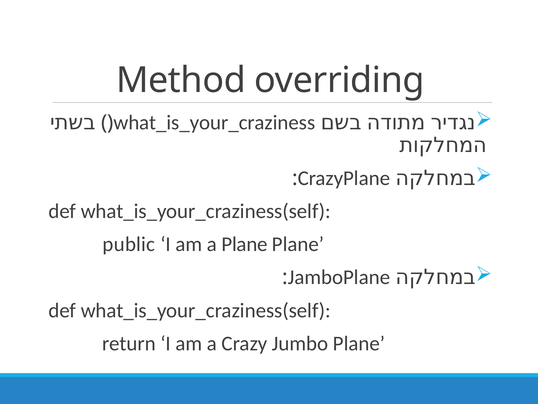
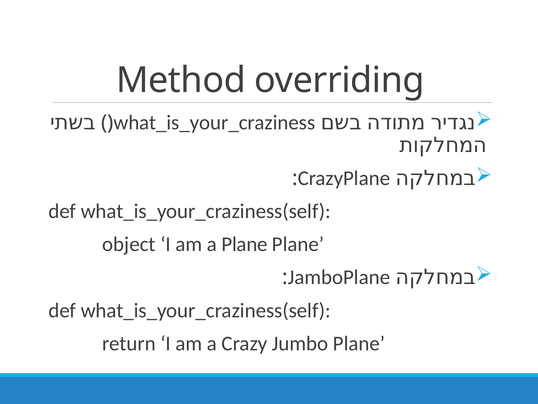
public: public -> object (129, 244)
